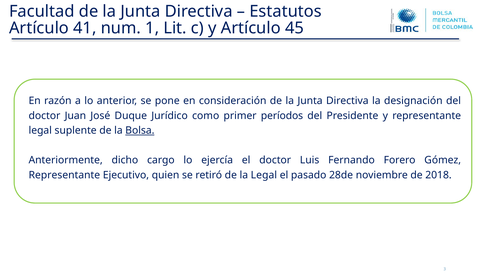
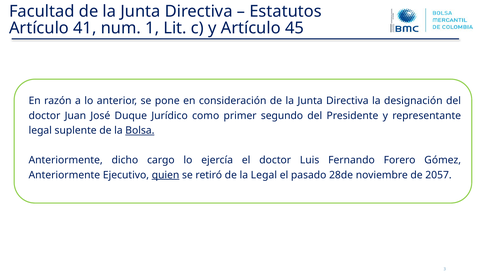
períodos: períodos -> segundo (282, 116)
Representante: Representante -> Anteriormente (64, 175)
quien underline: none -> present (166, 175)
2018: 2018 -> 2057 (438, 175)
